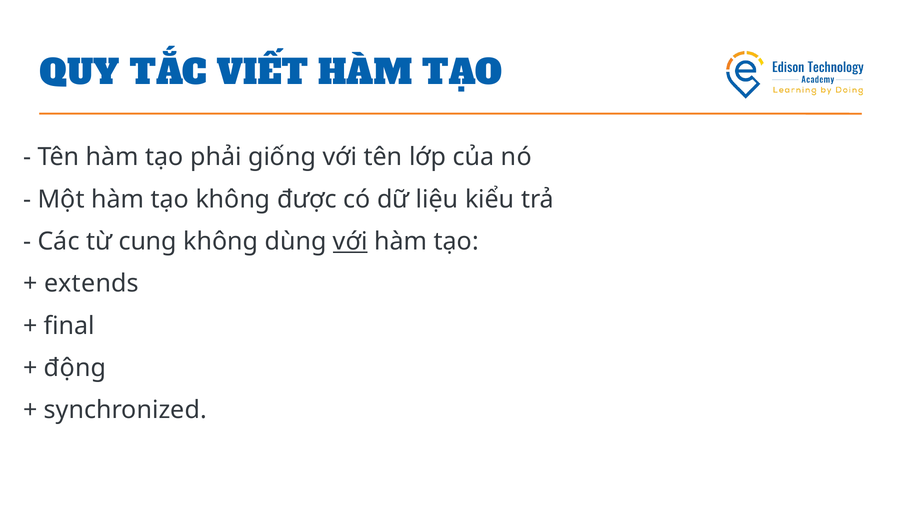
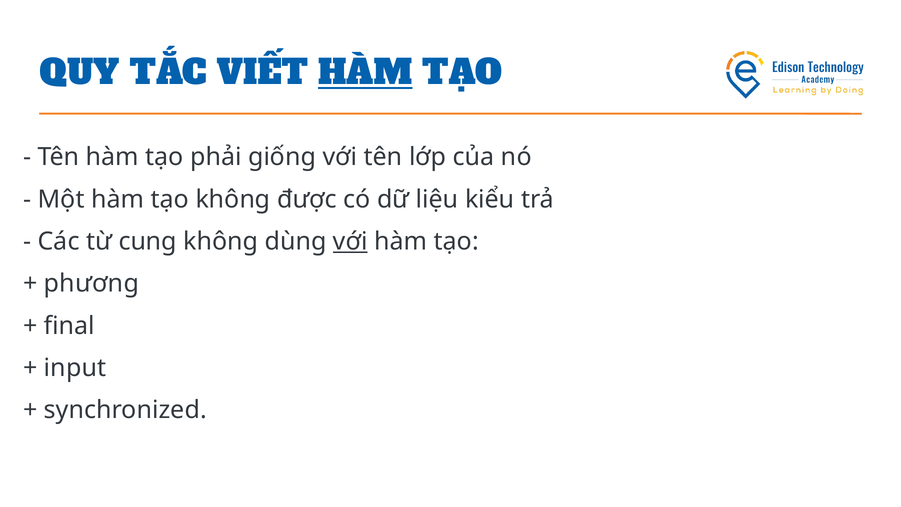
HÀM underline: none -> present (365, 73)
extends: extends -> phương (91, 284)
động: động -> input (75, 368)
